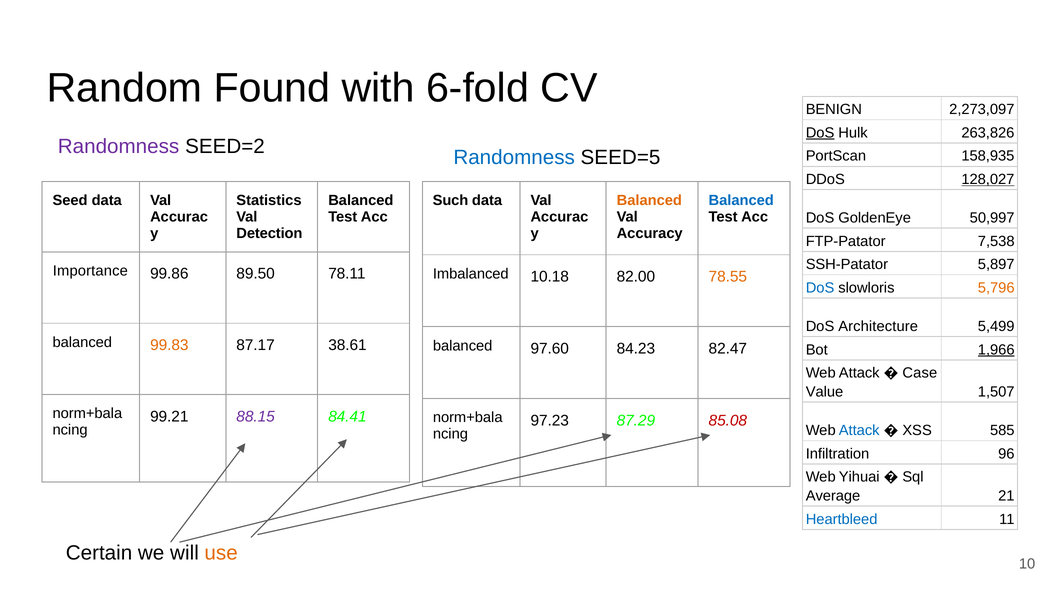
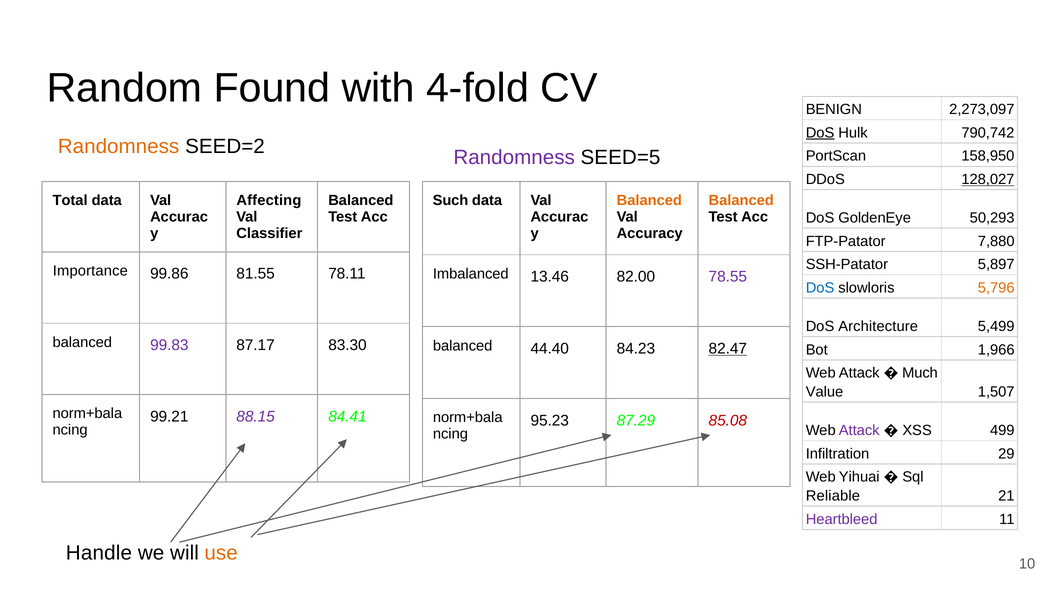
6-fold: 6-fold -> 4-fold (477, 88)
263,826: 263,826 -> 790,742 (988, 133)
Randomness colour: purple -> orange (119, 147)
Randomness colour: blue -> purple (514, 158)
158,935: 158,935 -> 158,950 (988, 156)
Seed: Seed -> Total (70, 200)
Statistics: Statistics -> Affecting (269, 200)
Balanced colour: blue -> orange (741, 200)
50,997: 50,997 -> 50,293 (992, 218)
Detection: Detection -> Classifier (269, 233)
7,538: 7,538 -> 7,880 (996, 241)
89.50: 89.50 -> 81.55 (256, 274)
10.18: 10.18 -> 13.46 (550, 277)
78.55 colour: orange -> purple (728, 277)
99.83 colour: orange -> purple (169, 345)
38.61: 38.61 -> 83.30 (347, 345)
97.60: 97.60 -> 44.40 (550, 349)
82.47 underline: none -> present (728, 349)
1,966 underline: present -> none (996, 350)
Case: Case -> Much (920, 373)
97.23: 97.23 -> 95.23 (550, 421)
Attack colour: blue -> purple (859, 431)
585: 585 -> 499 (1002, 431)
96: 96 -> 29 (1006, 454)
Average: Average -> Reliable (833, 496)
Heartbleed colour: blue -> purple (842, 520)
Certain: Certain -> Handle (99, 553)
